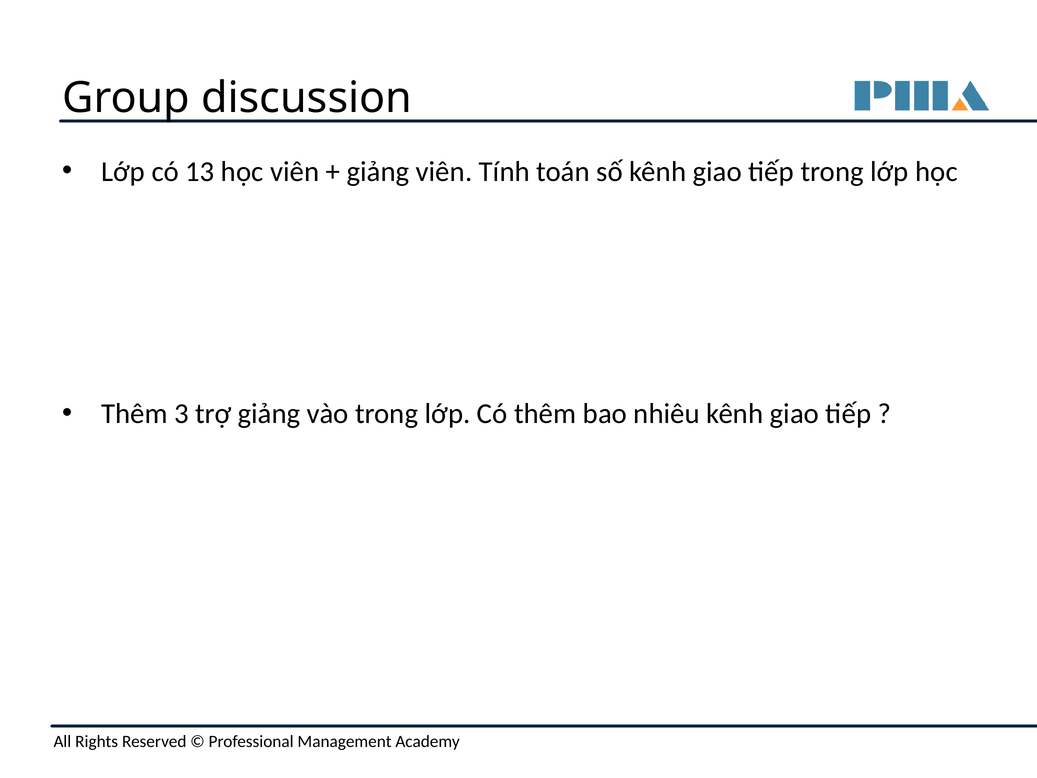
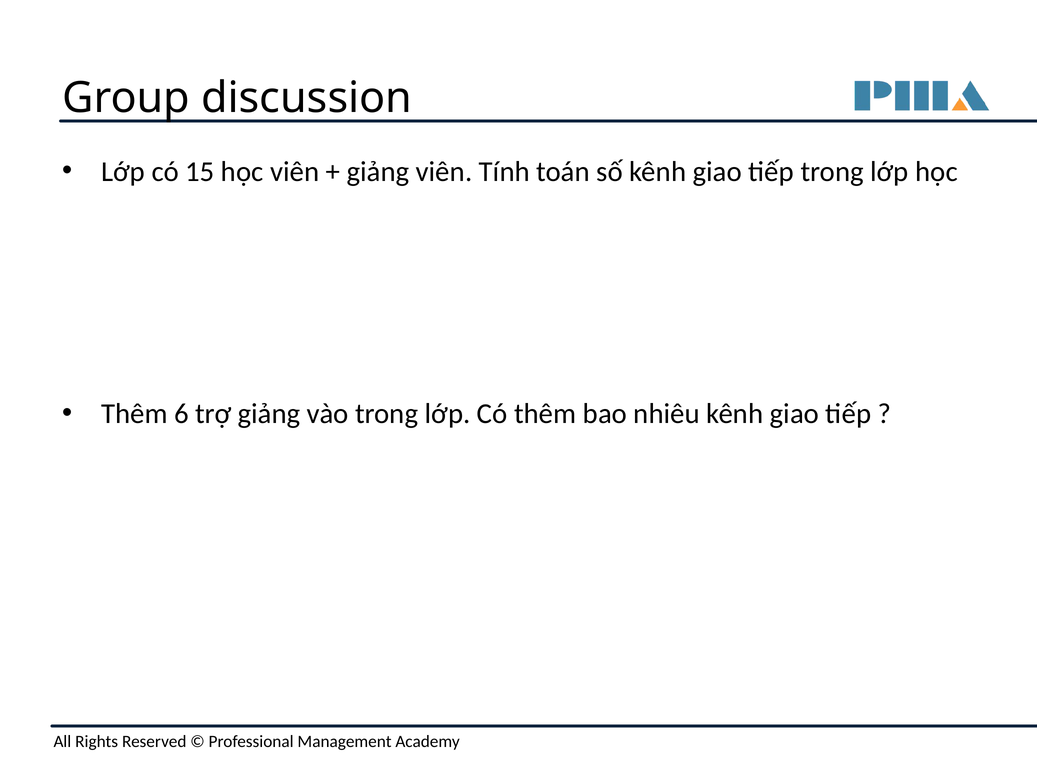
13: 13 -> 15 (200, 171)
3: 3 -> 6 (181, 414)
